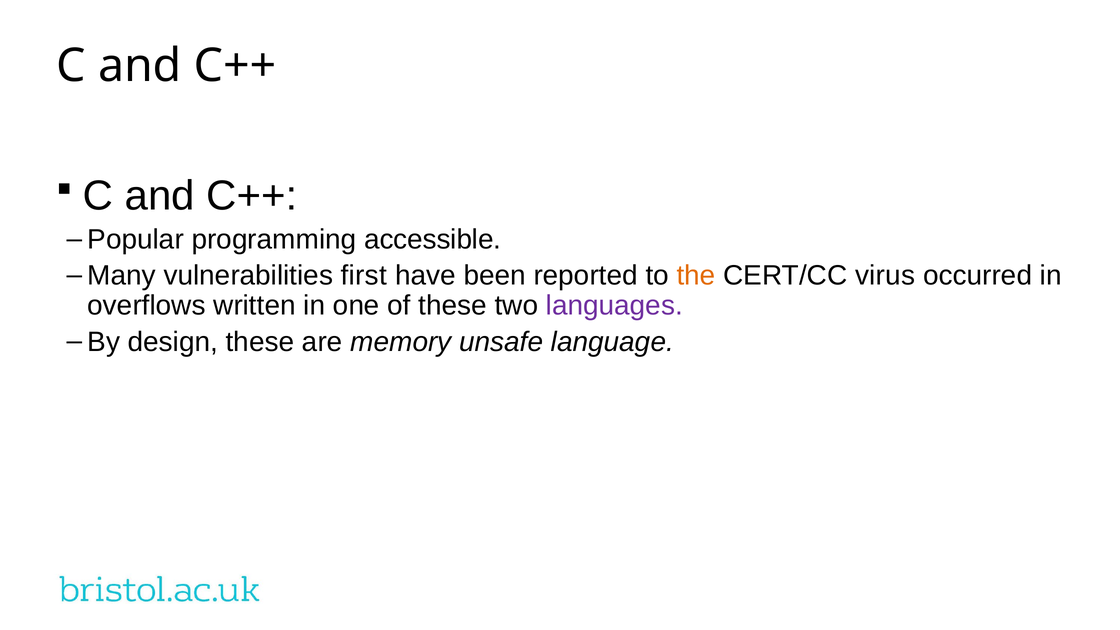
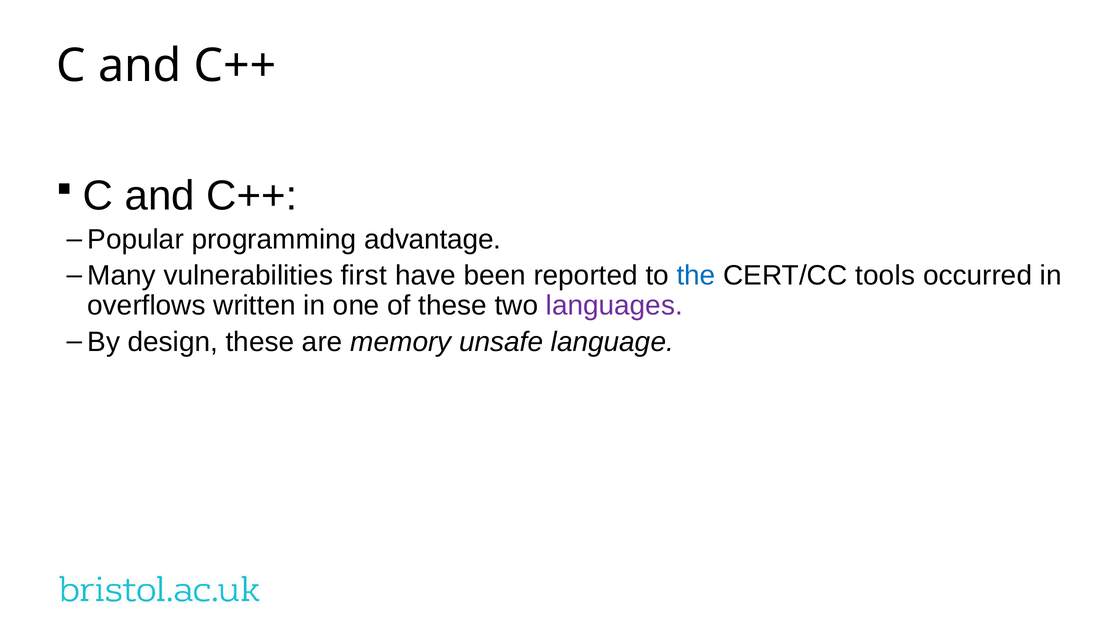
accessible: accessible -> advantage (433, 239)
the colour: orange -> blue (696, 275)
virus: virus -> tools (885, 275)
